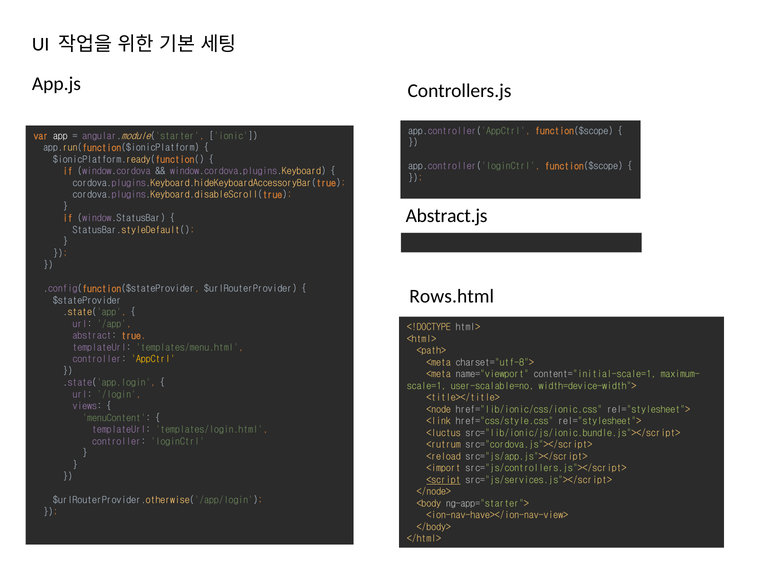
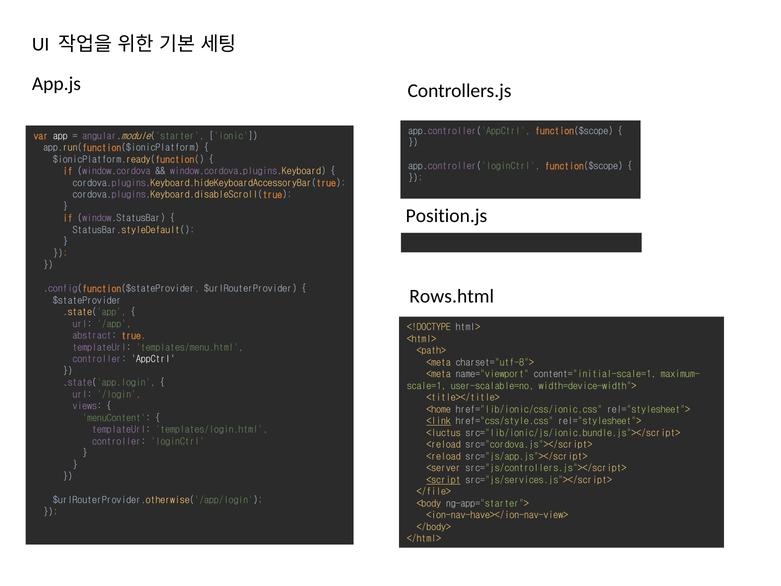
Abstract.js: Abstract.js -> Position.js (446, 216)
AppCtrl colour: yellow -> white (153, 359)
<node: <node -> <home (439, 409)
<link underline: none -> present (439, 421)
<rutrum: <rutrum -> <reload (444, 444)
<import: <import -> <server (444, 468)
</node>: </node> -> </file> (434, 491)
